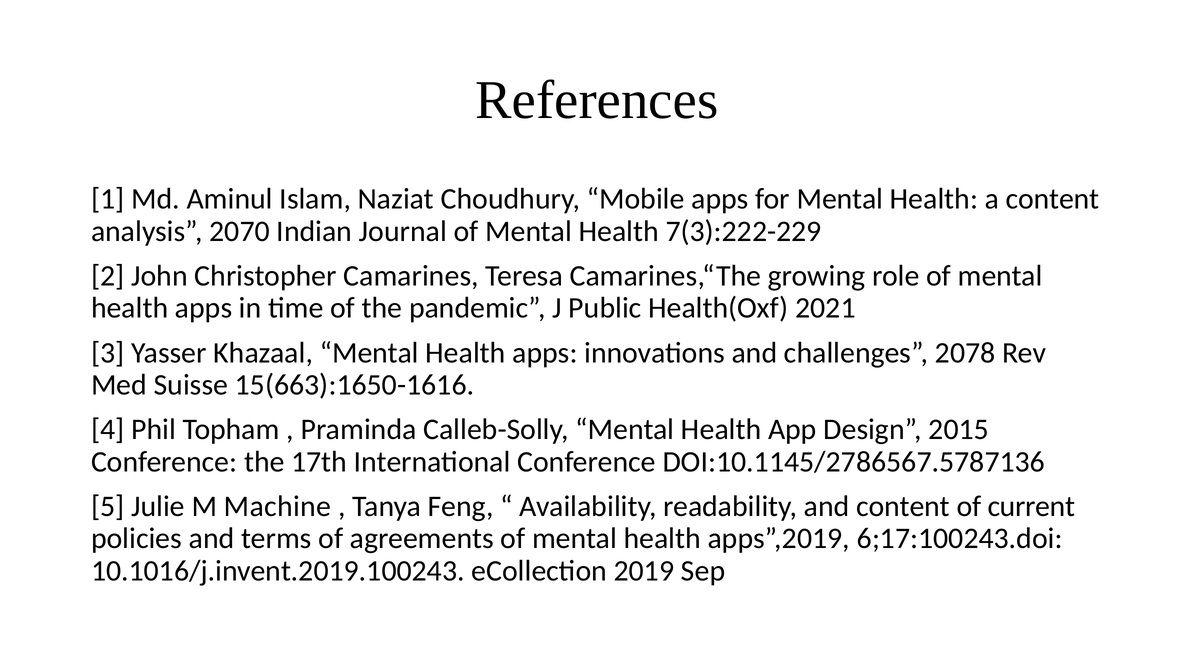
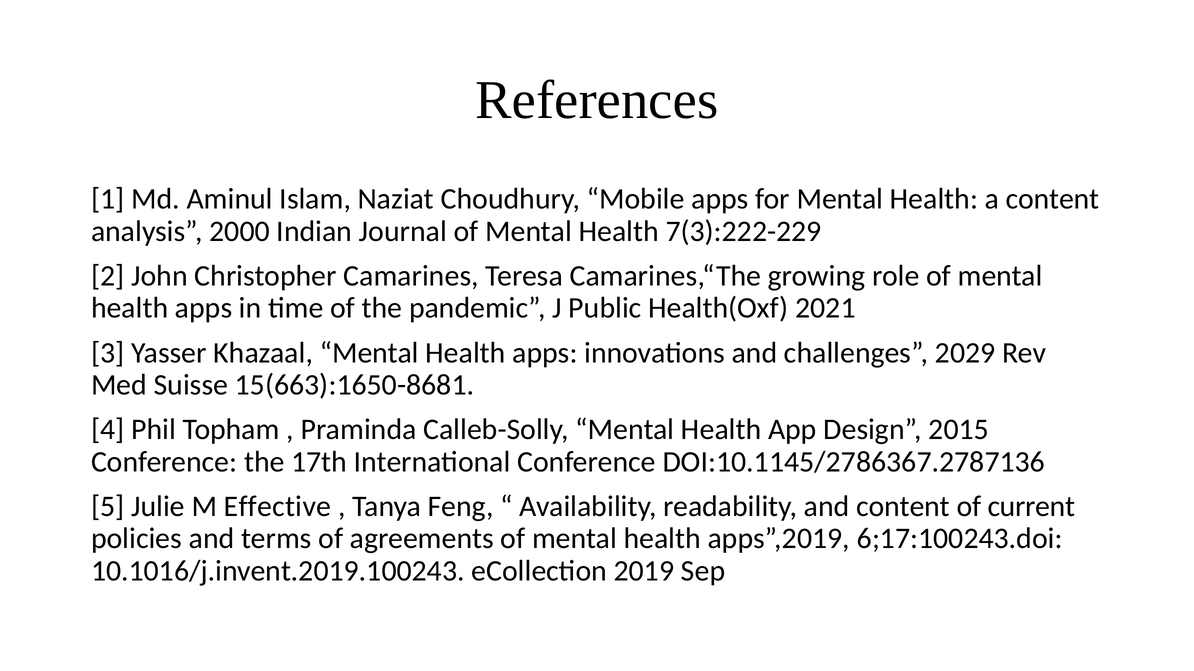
2070: 2070 -> 2000 (240, 231)
2078: 2078 -> 2029 (965, 353)
15(663):1650-1616: 15(663):1650-1616 -> 15(663):1650-8681 (354, 385)
DOI:10.1145/2786567.5787136: DOI:10.1145/2786567.5787136 -> DOI:10.1145/2786367.2787136 (854, 462)
Machine: Machine -> Effective (277, 507)
